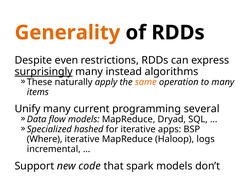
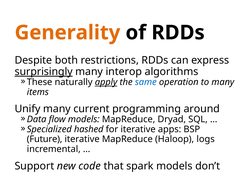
even: even -> both (66, 60)
instead: instead -> interop (124, 72)
apply underline: none -> present (106, 82)
same colour: orange -> blue (146, 82)
several: several -> around (202, 109)
Where: Where -> Future (45, 139)
